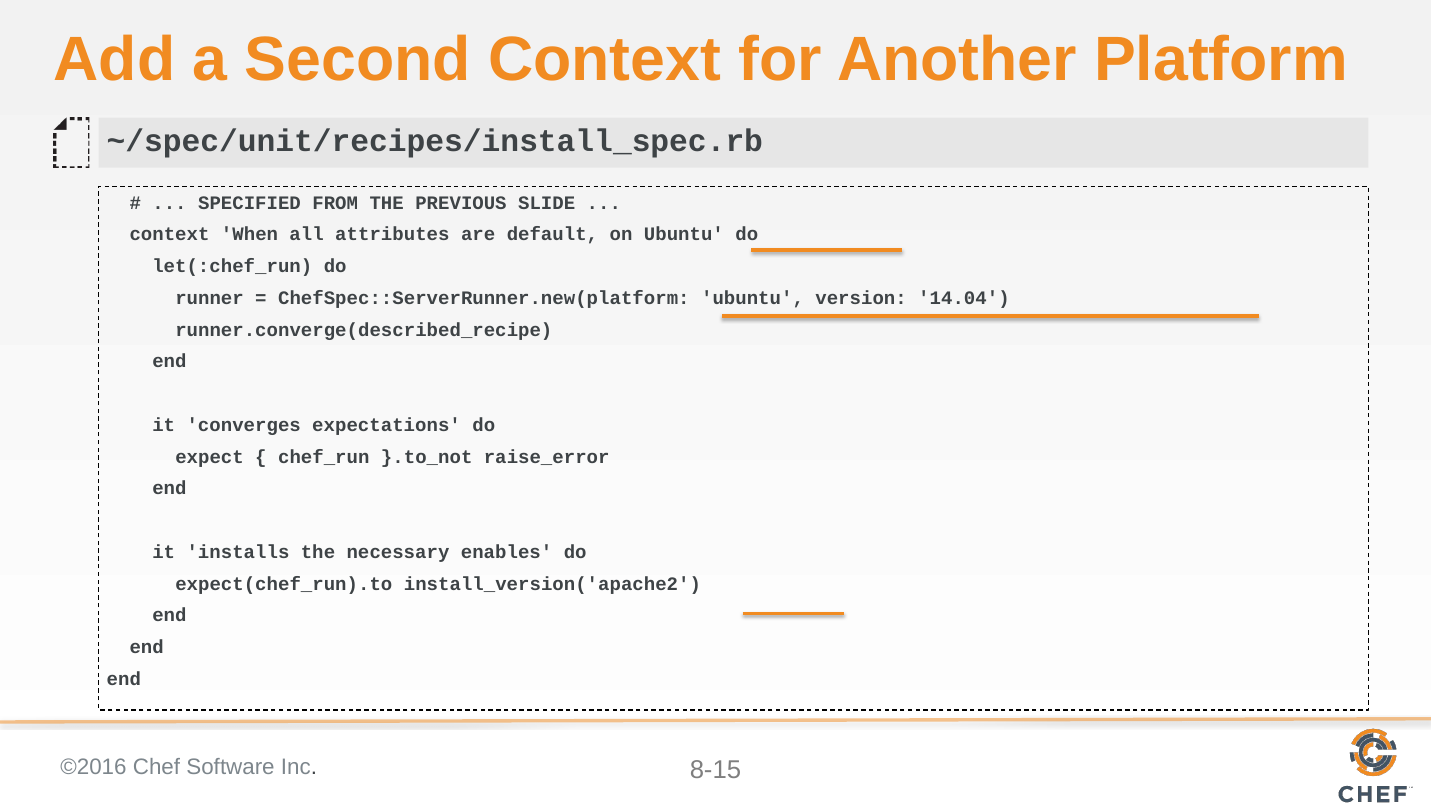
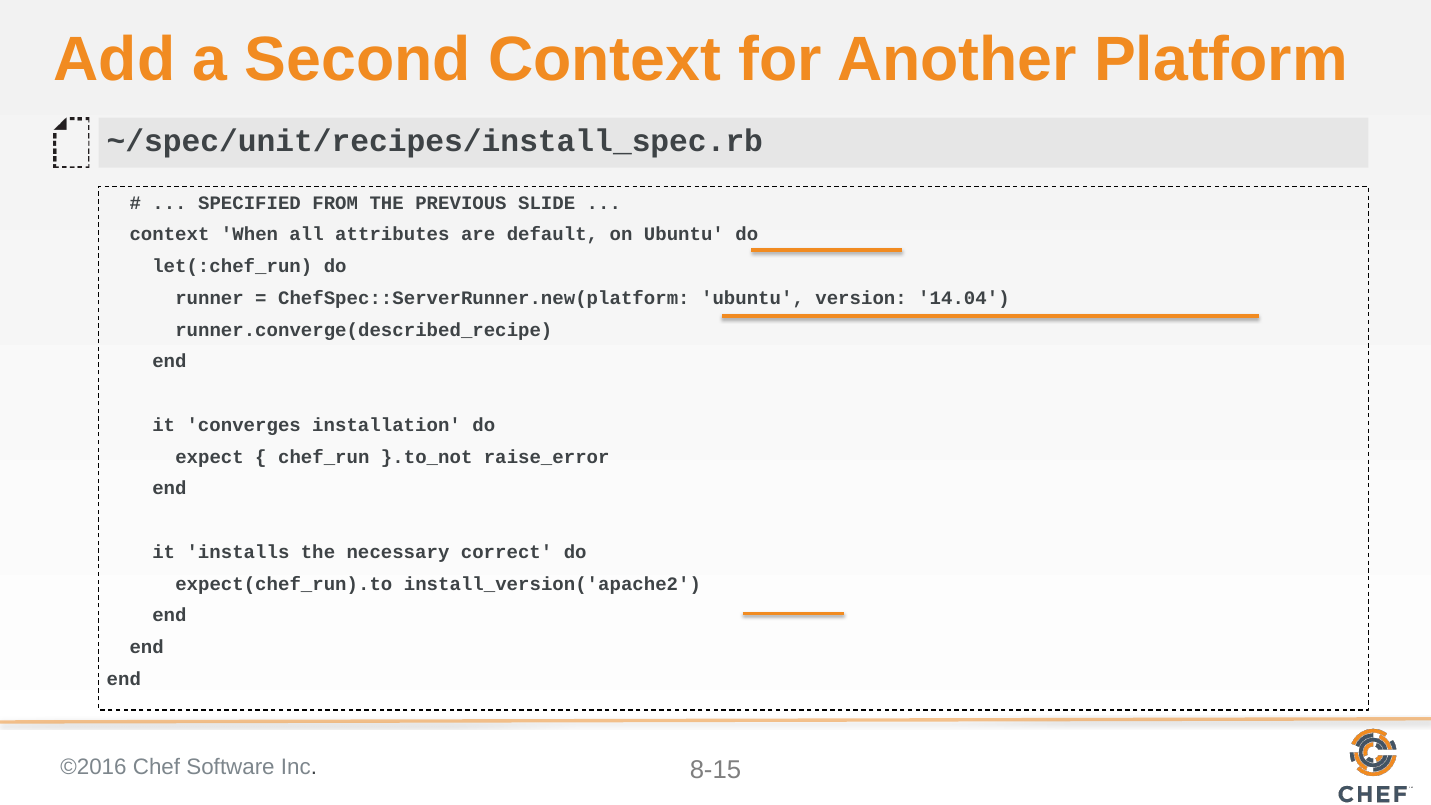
expectations: expectations -> installation (387, 425)
enables: enables -> correct (507, 552)
